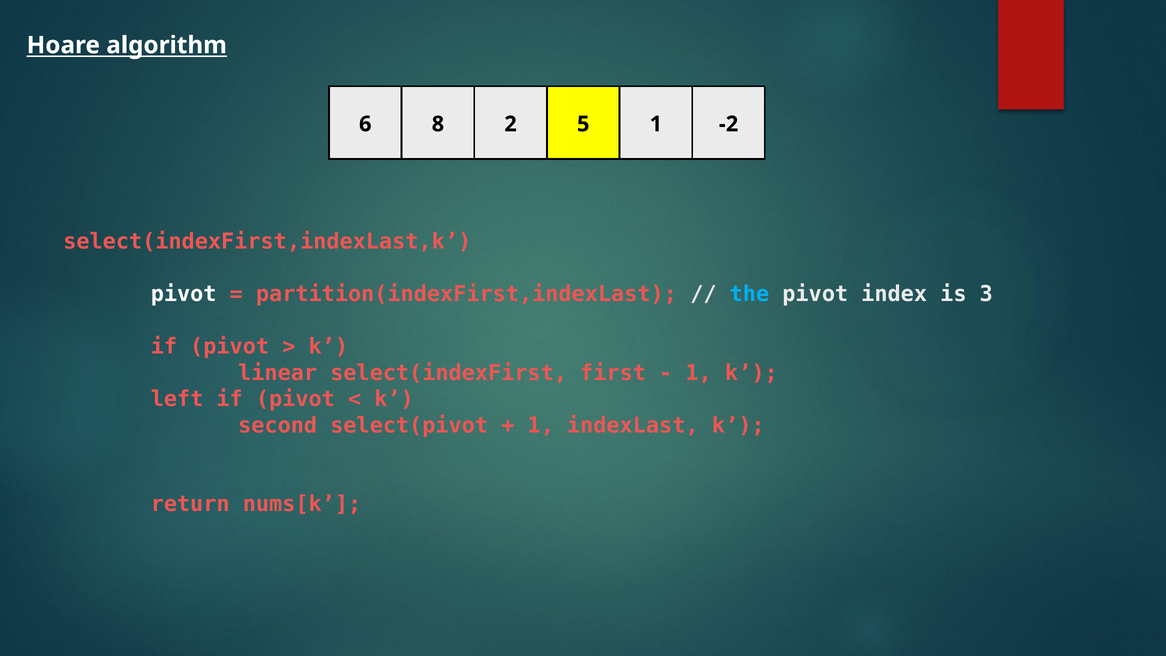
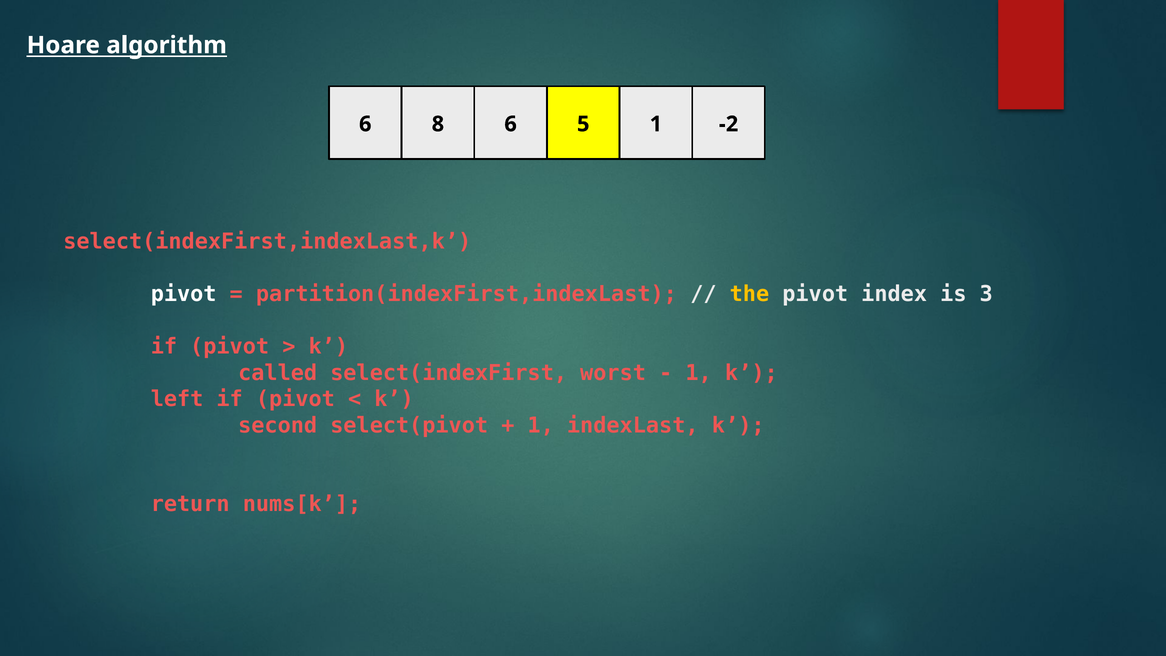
8 2: 2 -> 6 (511, 124)
the colour: light blue -> yellow (749, 294)
linear: linear -> called (278, 373)
first: first -> worst (613, 373)
